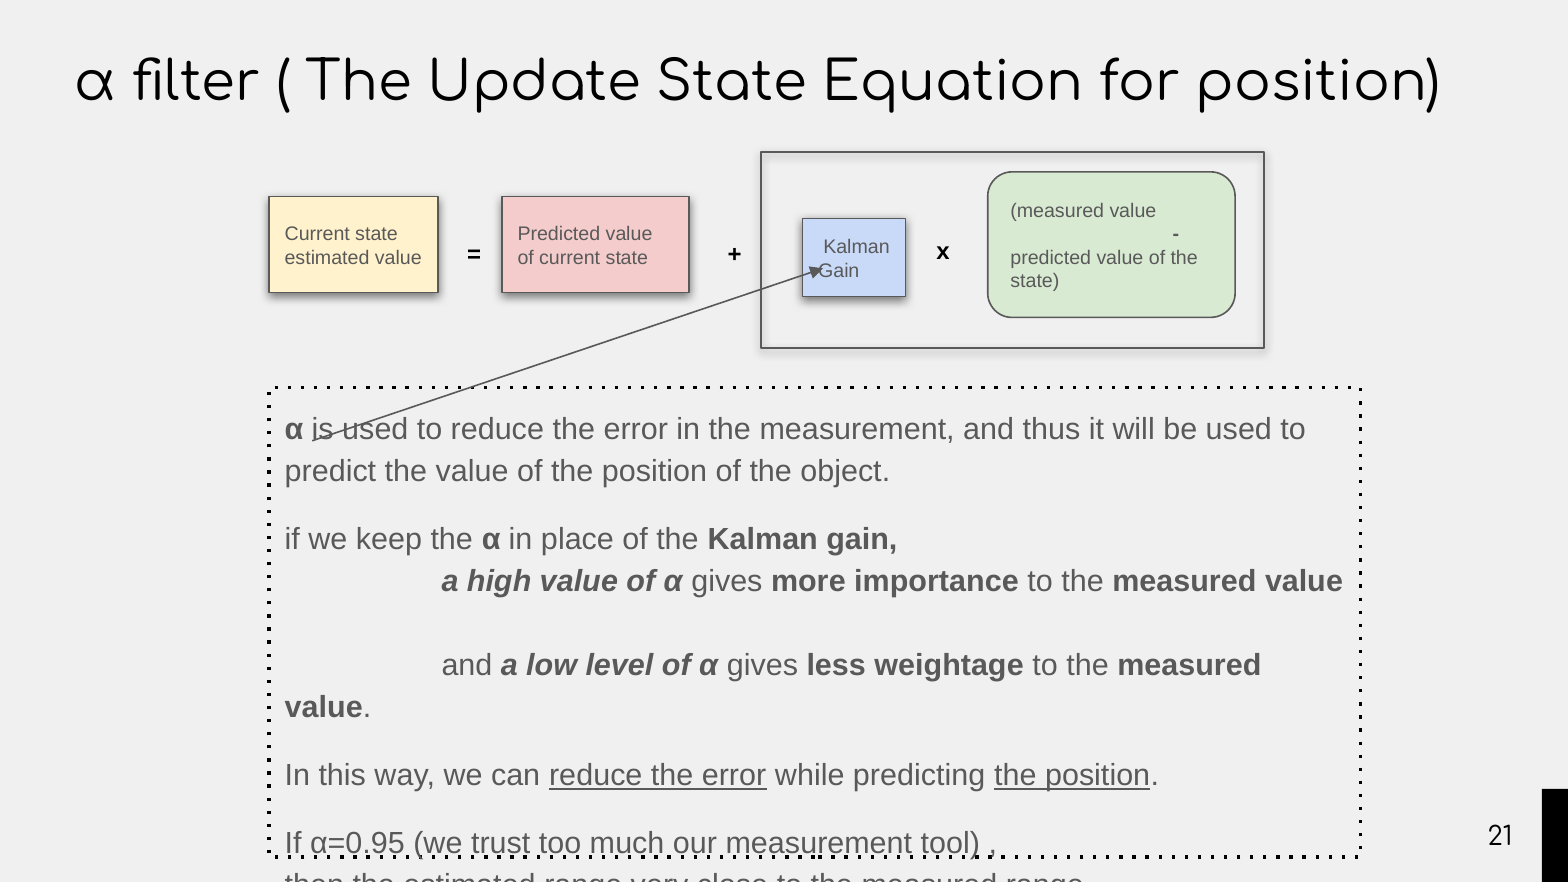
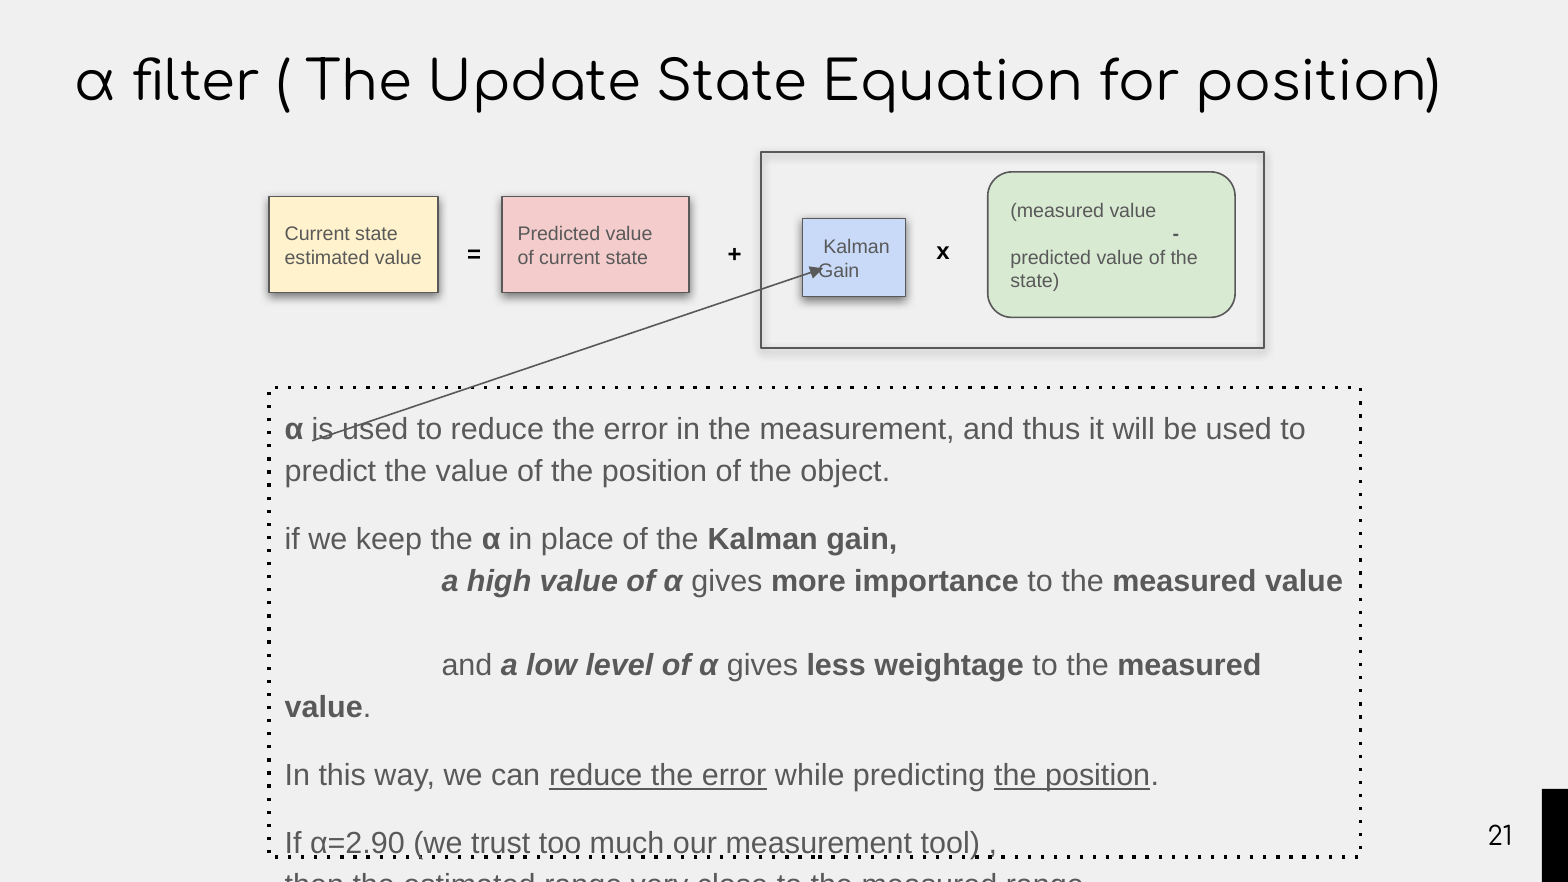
α=0.95: α=0.95 -> α=2.90 (357, 844)
